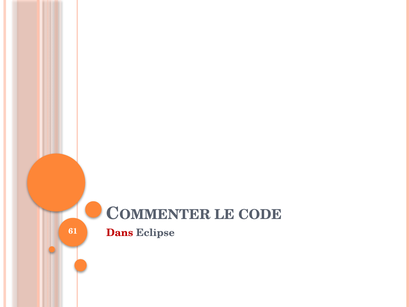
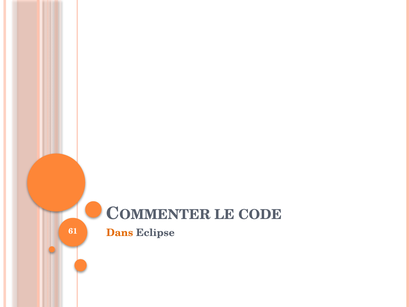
Dans colour: red -> orange (120, 233)
